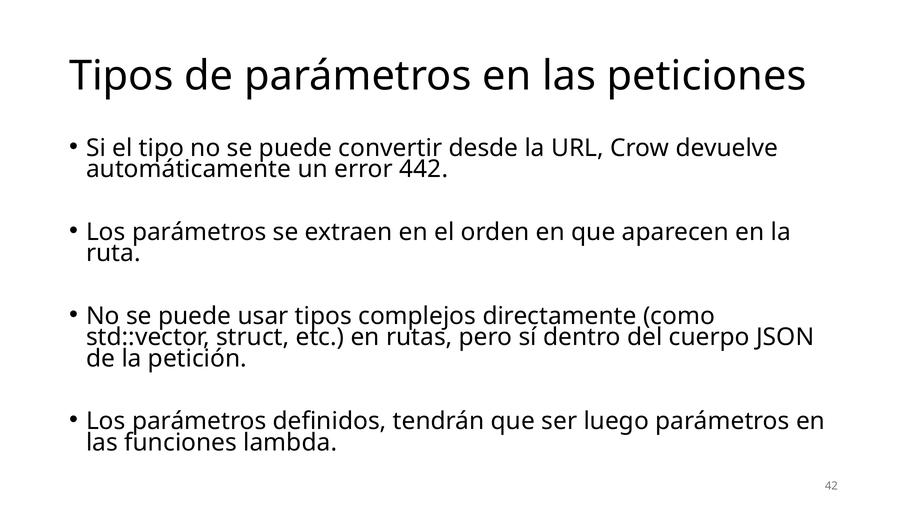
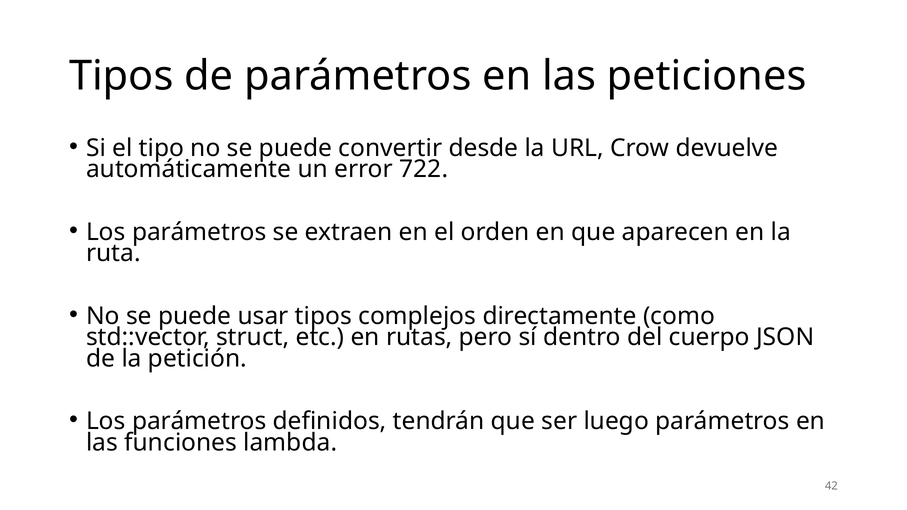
442: 442 -> 722 (424, 169)
